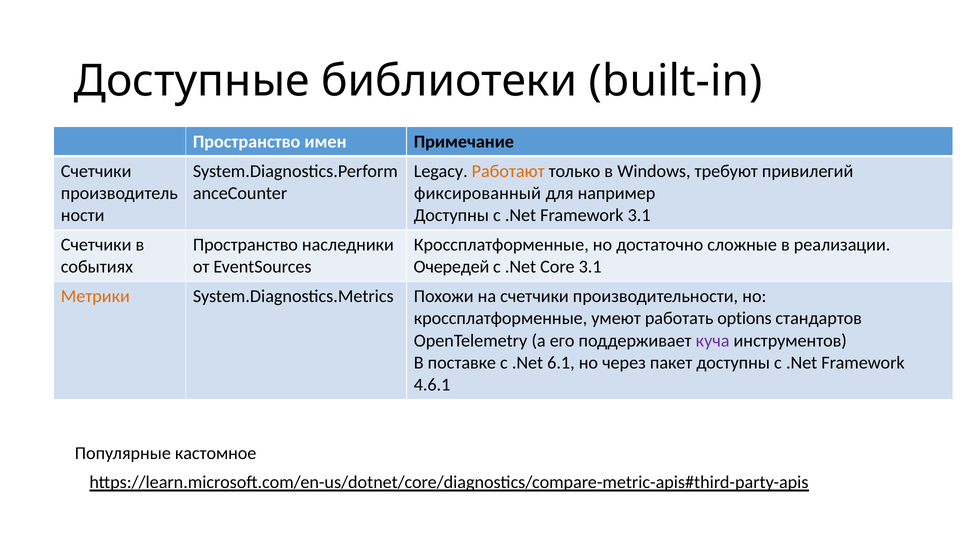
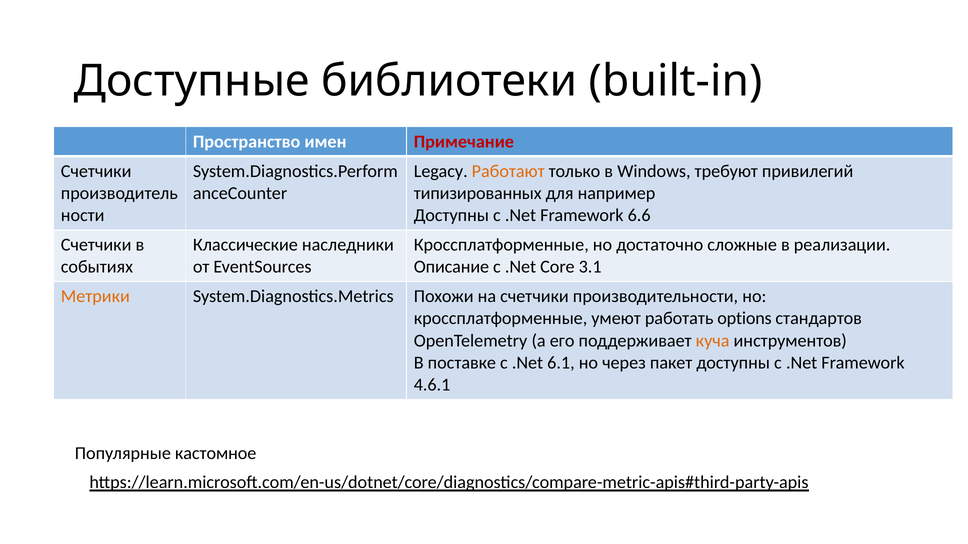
Примечание colour: black -> red (464, 142)
фиксированный: фиксированный -> типизированных (478, 193)
Framework 3.1: 3.1 -> 6.6 (639, 216)
Пространство: Пространство -> Классические (245, 245)
Очередей: Очередей -> Описание (451, 267)
куча colour: purple -> orange (713, 341)
